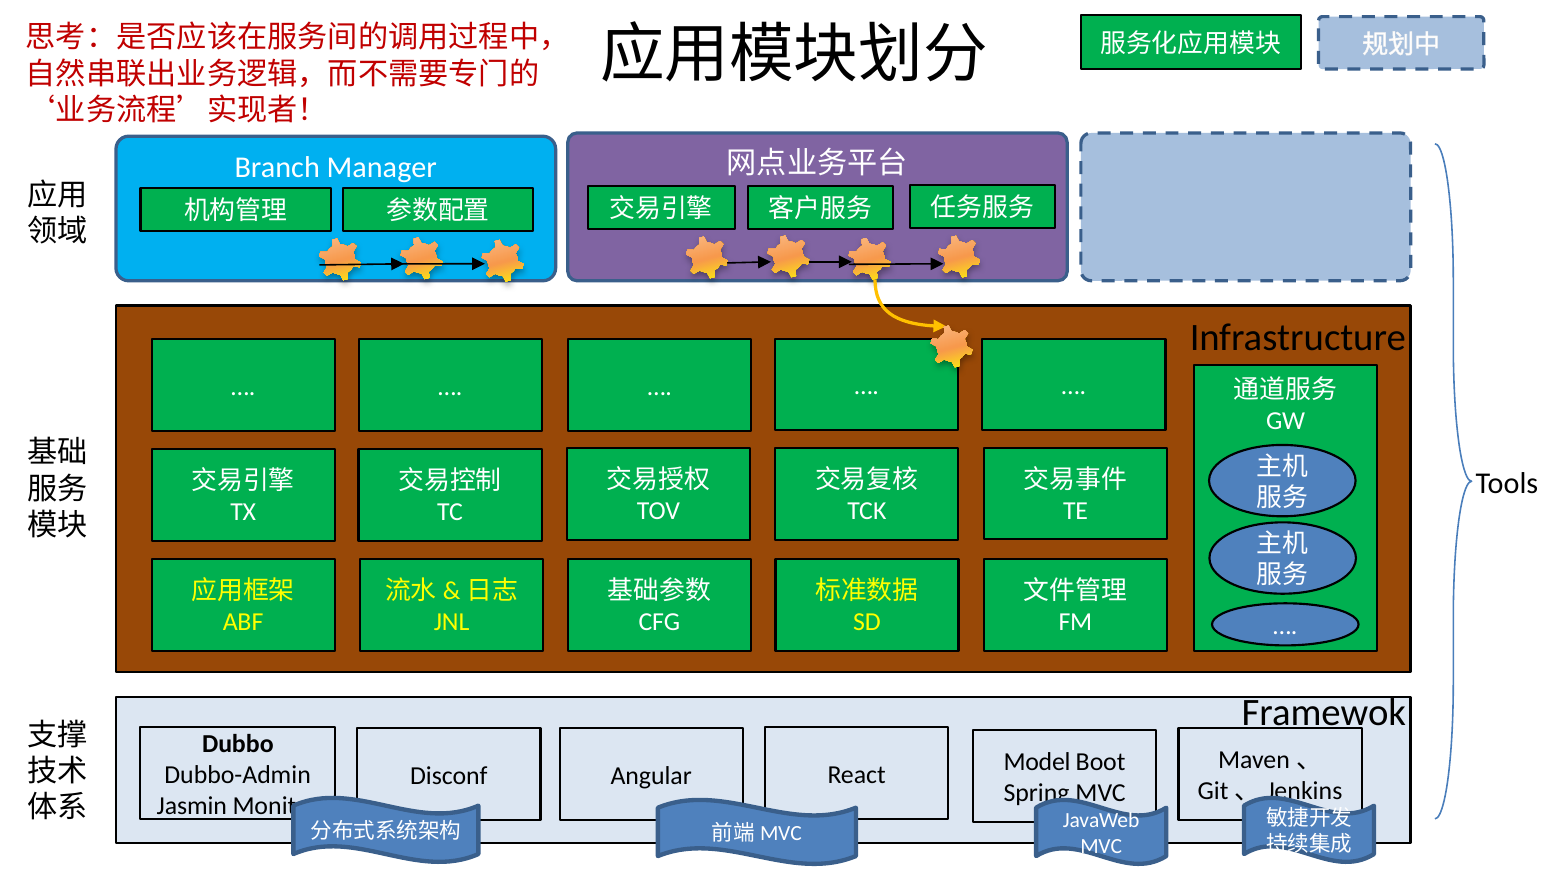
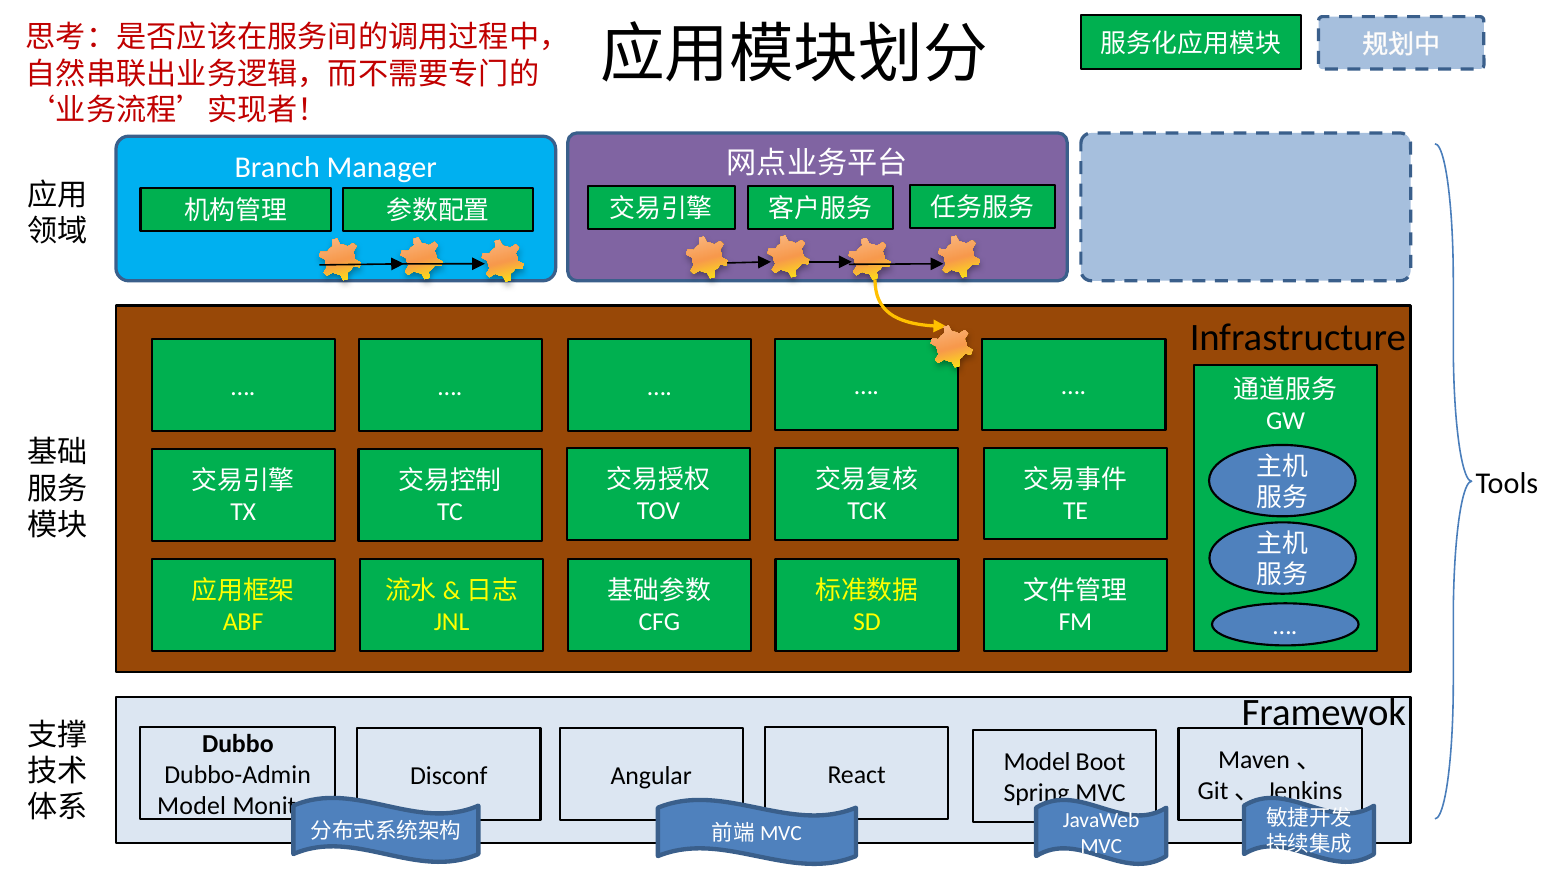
Jasmin: Jasmin -> Model (192, 805)
